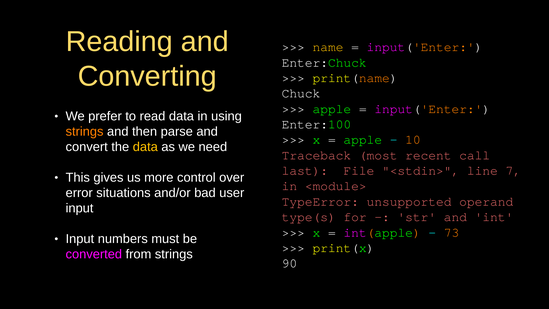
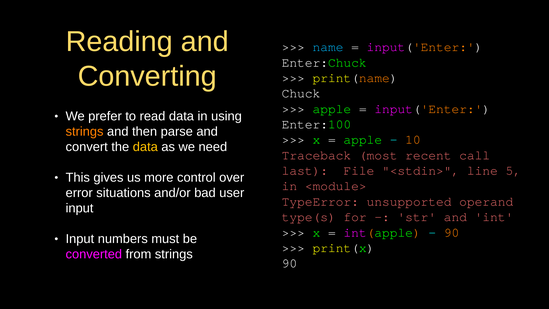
name colour: yellow -> light blue (328, 47)
7: 7 -> 5 (513, 171)
73: 73 -> 90 (452, 232)
